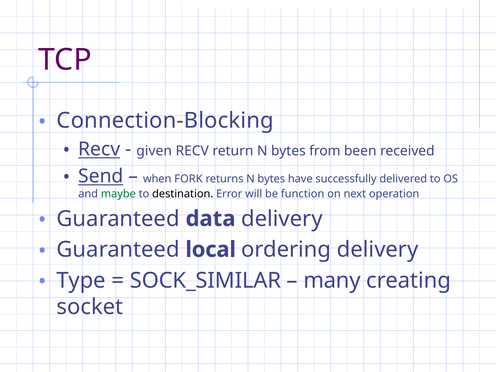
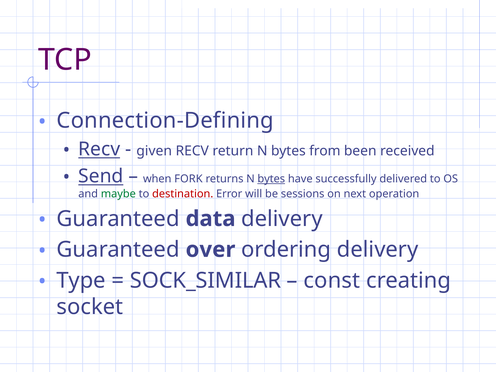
Connection-Blocking: Connection-Blocking -> Connection-Defining (165, 121)
bytes underline: none -> present (271, 179)
destination colour: black -> red (183, 194)
function: function -> sessions (303, 194)
local: local -> over (210, 250)
many: many -> const (332, 280)
